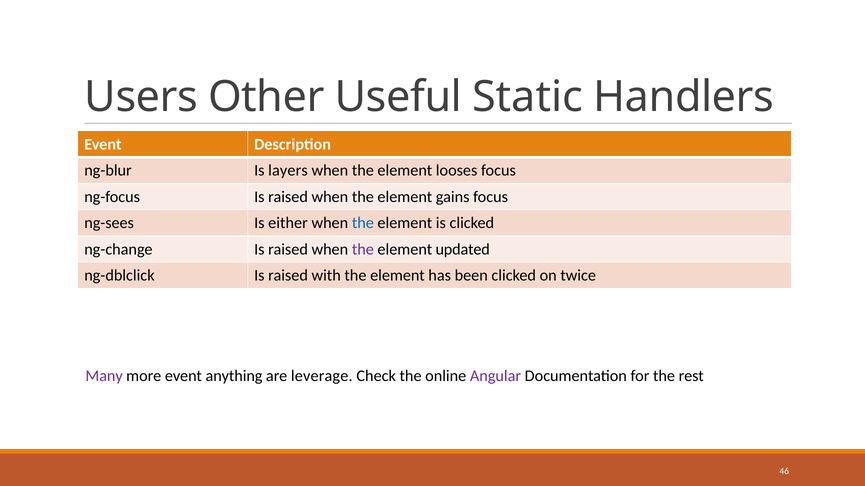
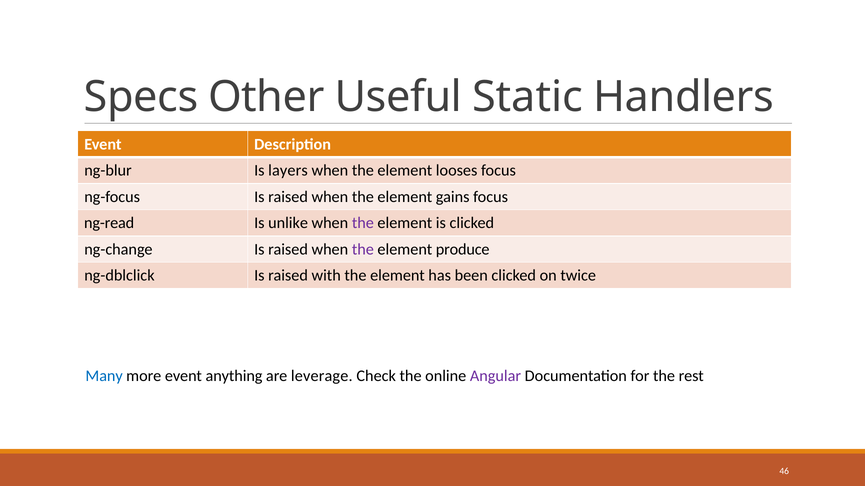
Users: Users -> Specs (141, 97)
ng-sees: ng-sees -> ng-read (109, 223)
either: either -> unlike (288, 223)
the colour: blue -> purple (363, 223)
updated: updated -> produce (463, 250)
Many colour: purple -> blue (104, 376)
